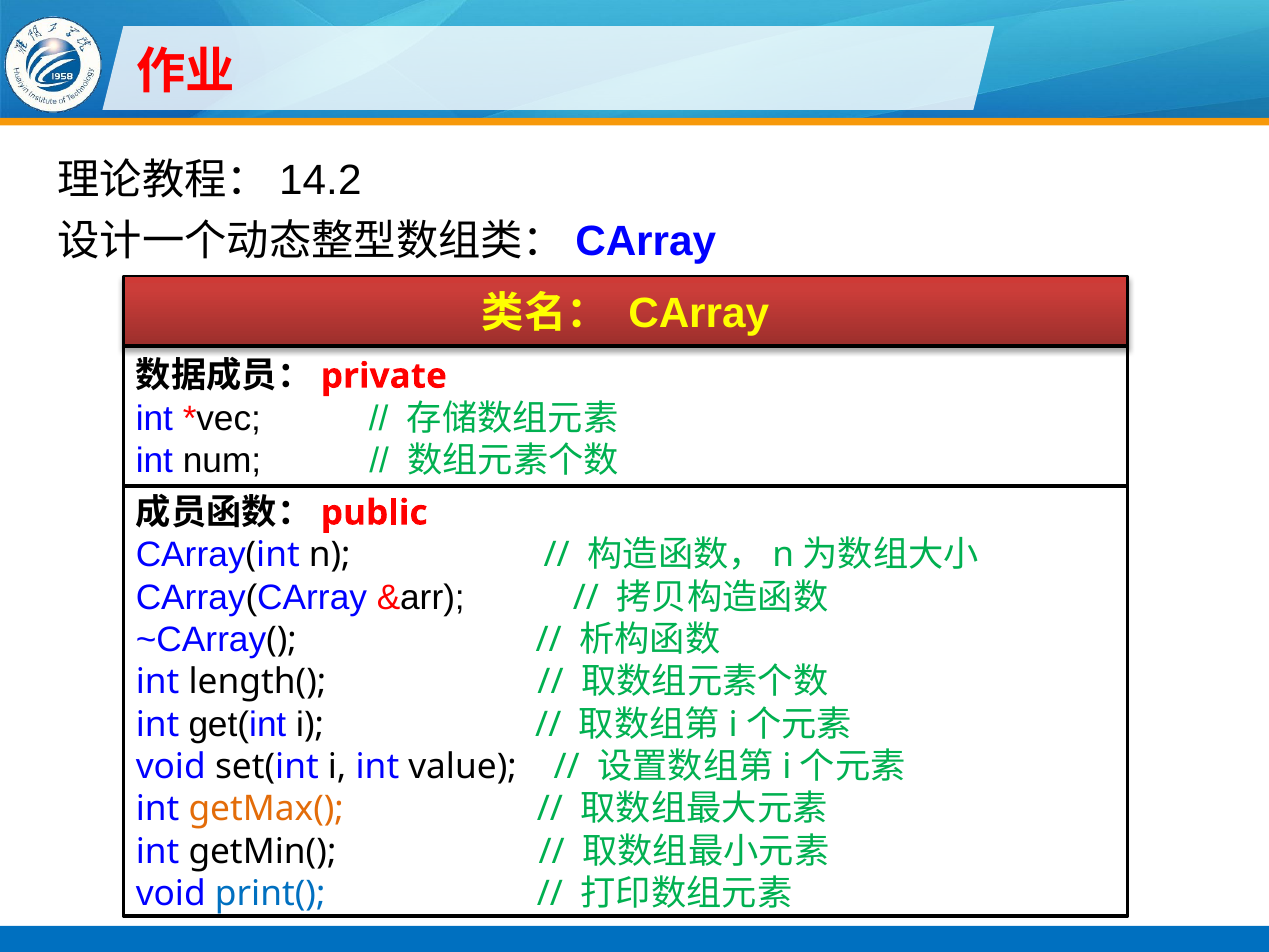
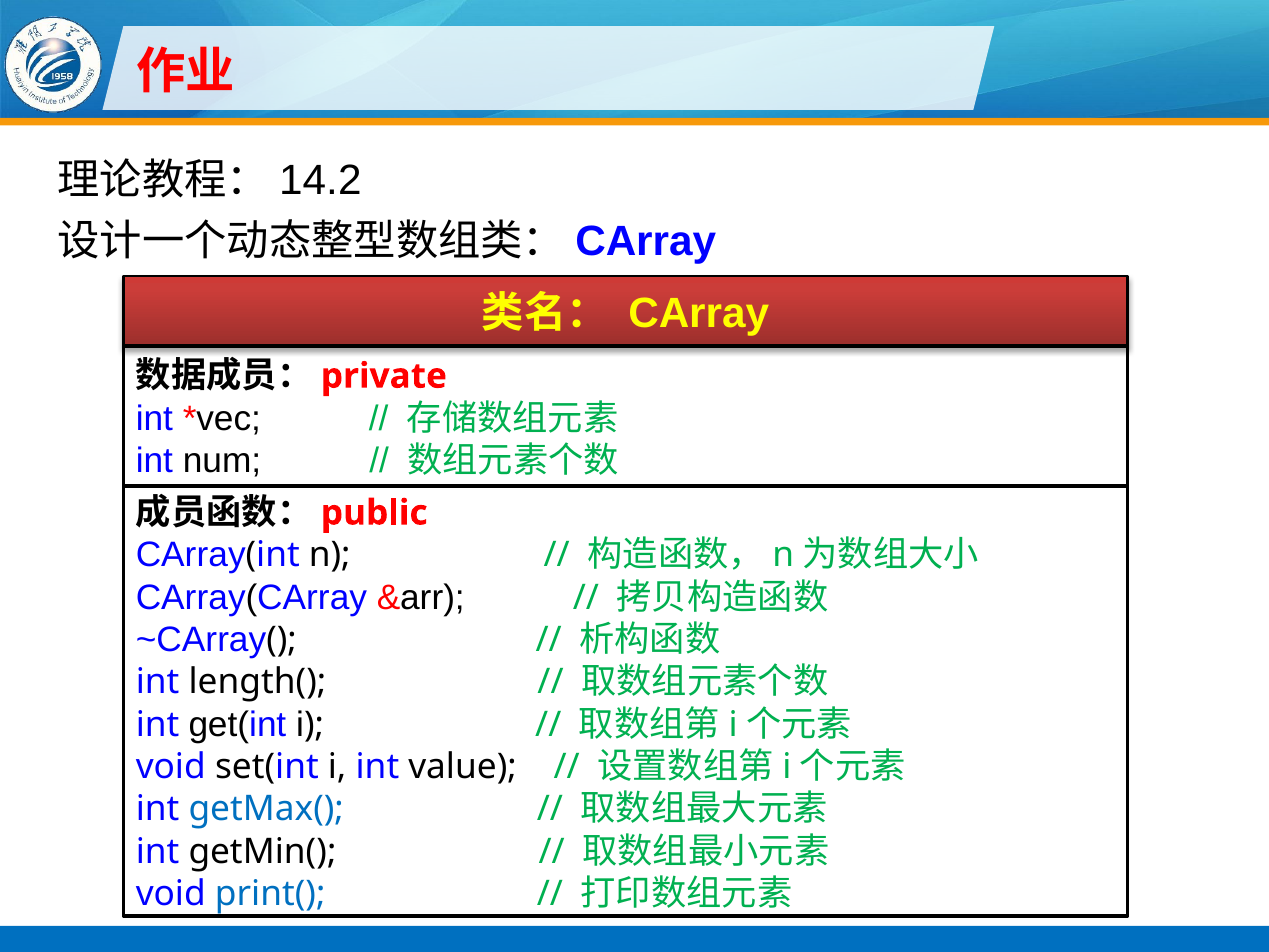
getMax( colour: orange -> blue (266, 809)
